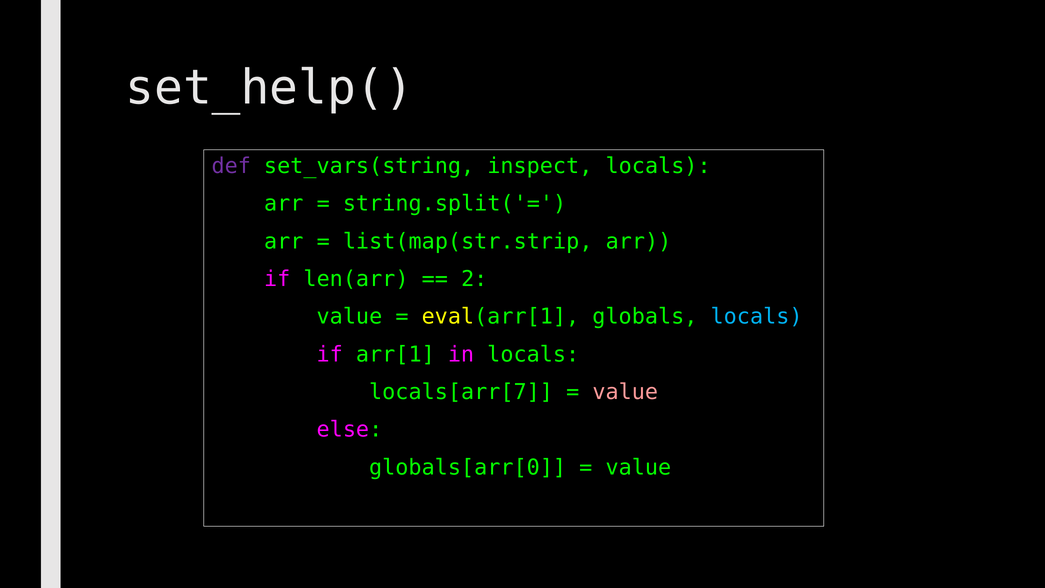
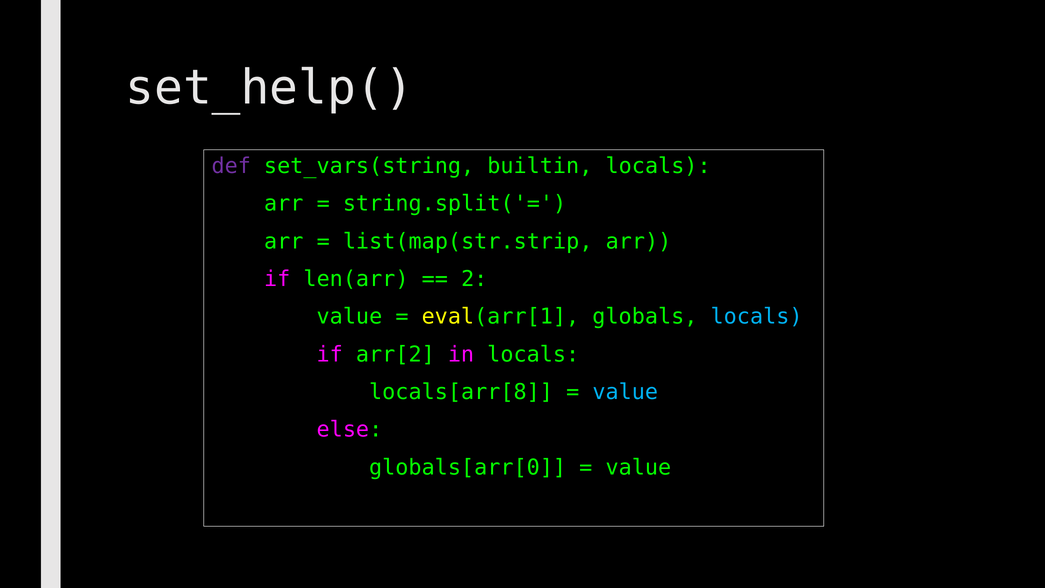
inspect: inspect -> builtin (540, 166)
arr[1: arr[1 -> arr[2 (395, 354)
locals[arr[7: locals[arr[7 -> locals[arr[8 (461, 392)
value colour: pink -> light blue (625, 392)
